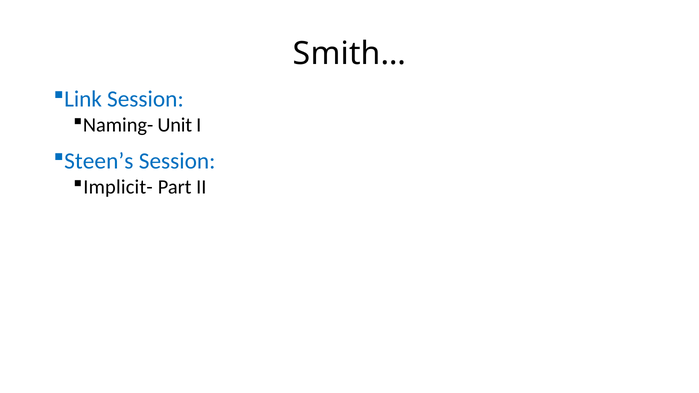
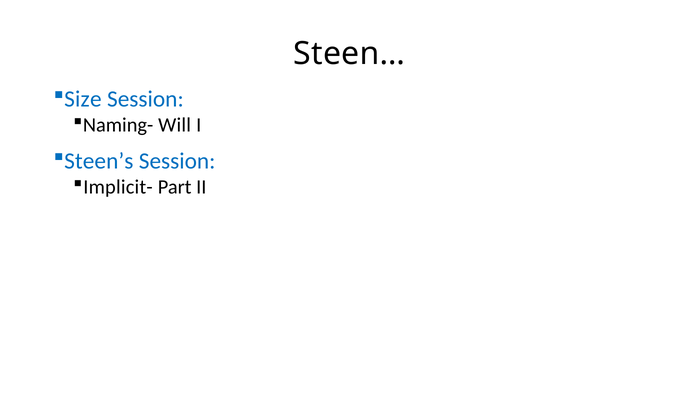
Smith…: Smith… -> Steen… (349, 54)
Link: Link -> Size (83, 99)
Unit: Unit -> Will (175, 125)
